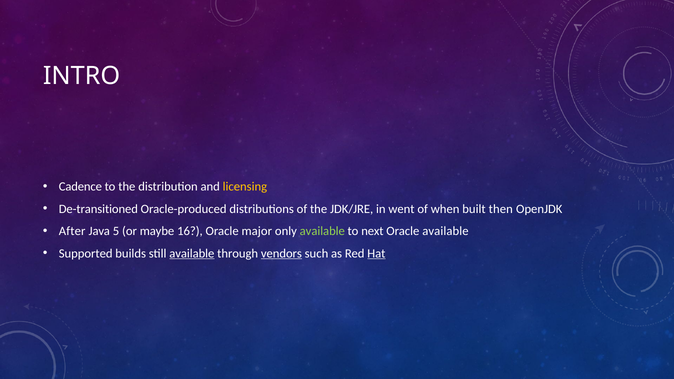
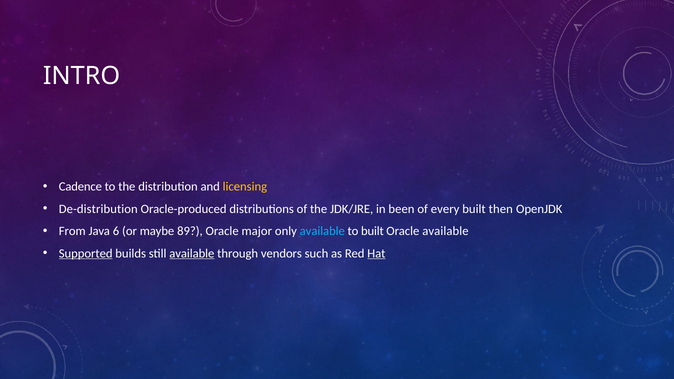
De-transitioned: De-transitioned -> De-distribution (98, 209)
went: went -> been (401, 209)
when: when -> every (445, 209)
After: After -> From (72, 231)
5: 5 -> 6 (116, 231)
16: 16 -> 89 (190, 231)
available colour: light green -> light blue (322, 231)
to next: next -> built (372, 231)
Supported underline: none -> present (86, 253)
vendors underline: present -> none (281, 253)
